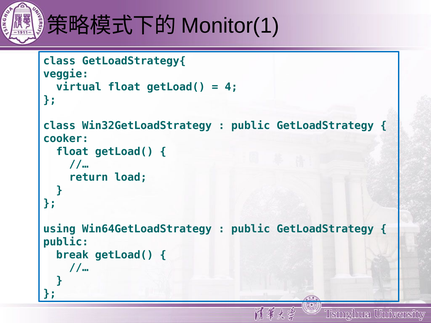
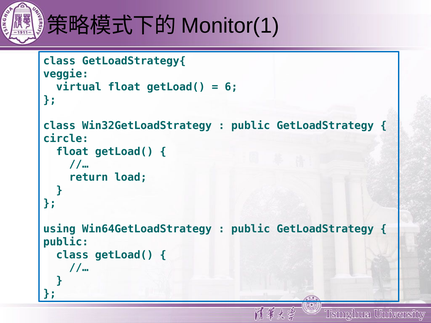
4: 4 -> 6 (231, 87)
cooker: cooker -> circle (66, 139)
break: break -> class (72, 255)
